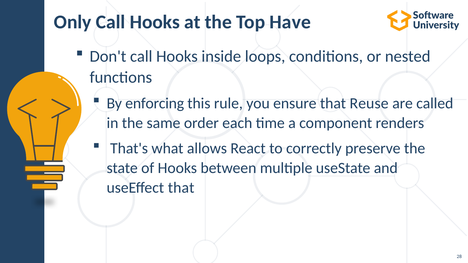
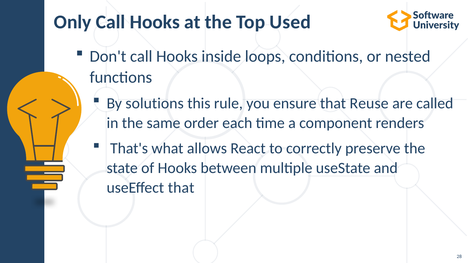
Have: Have -> Used (290, 22)
enforcing: enforcing -> solutions (155, 103)
